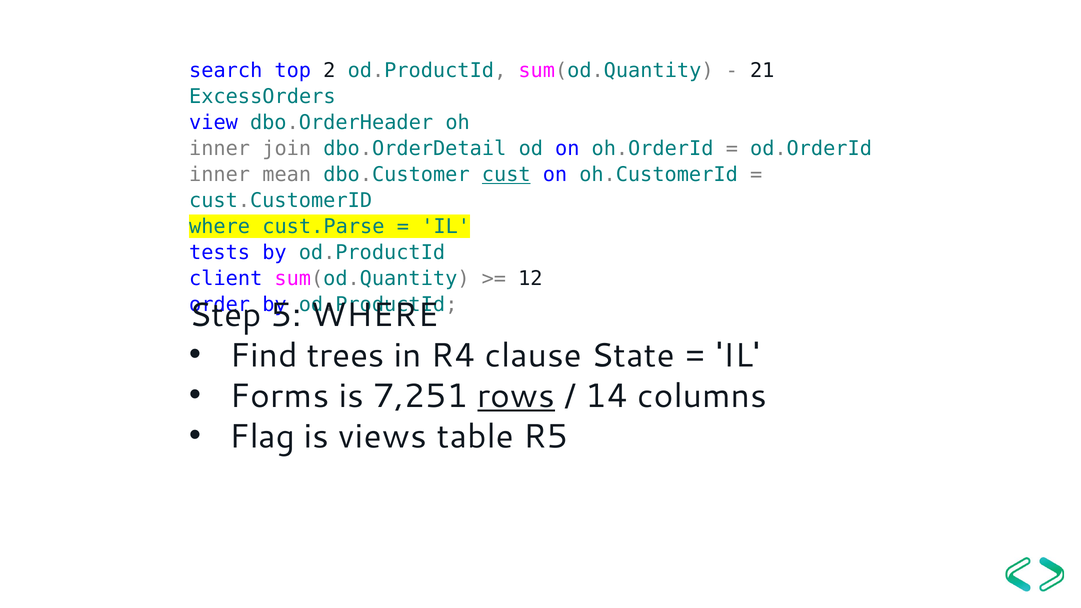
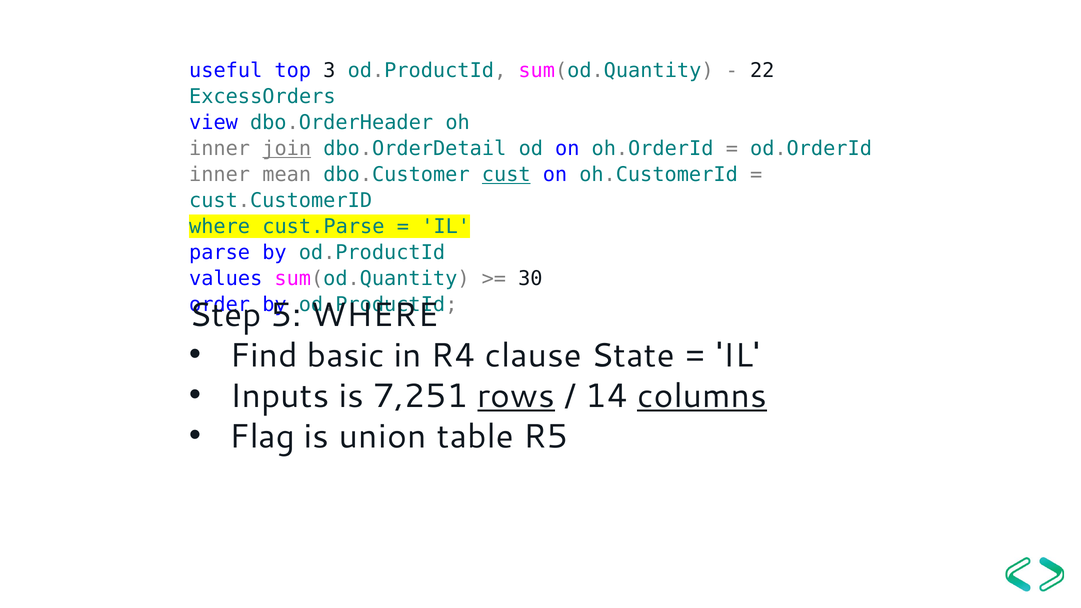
search: search -> useful (226, 71)
2: 2 -> 3 (329, 71)
21: 21 -> 22 (762, 71)
join underline: none -> present (287, 149)
tests: tests -> parse (220, 253)
client: client -> values (226, 279)
12: 12 -> 30 (530, 279)
trees: trees -> basic (346, 355)
Forms: Forms -> Inputs (280, 396)
columns underline: none -> present (702, 396)
views: views -> union (383, 437)
